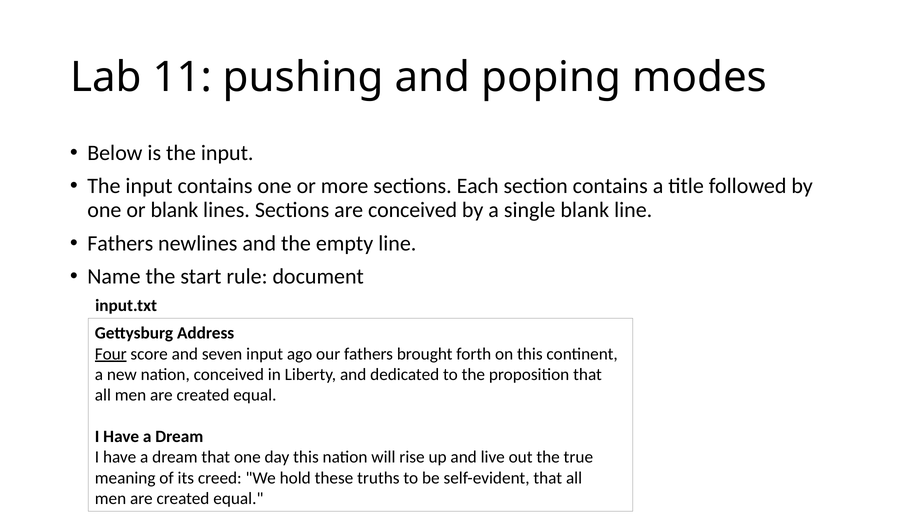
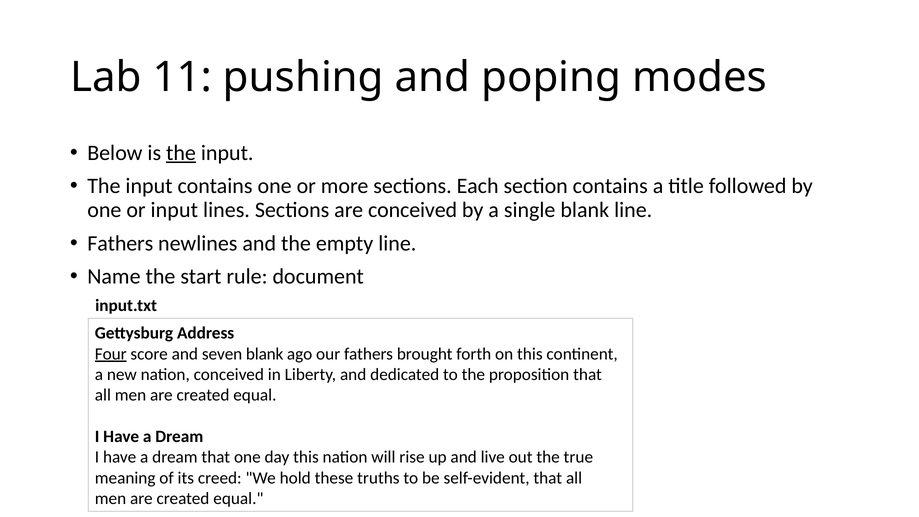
the underline: none -> present (181, 153)
or blank: blank -> input (174, 210)
seven input: input -> blank (265, 354)
